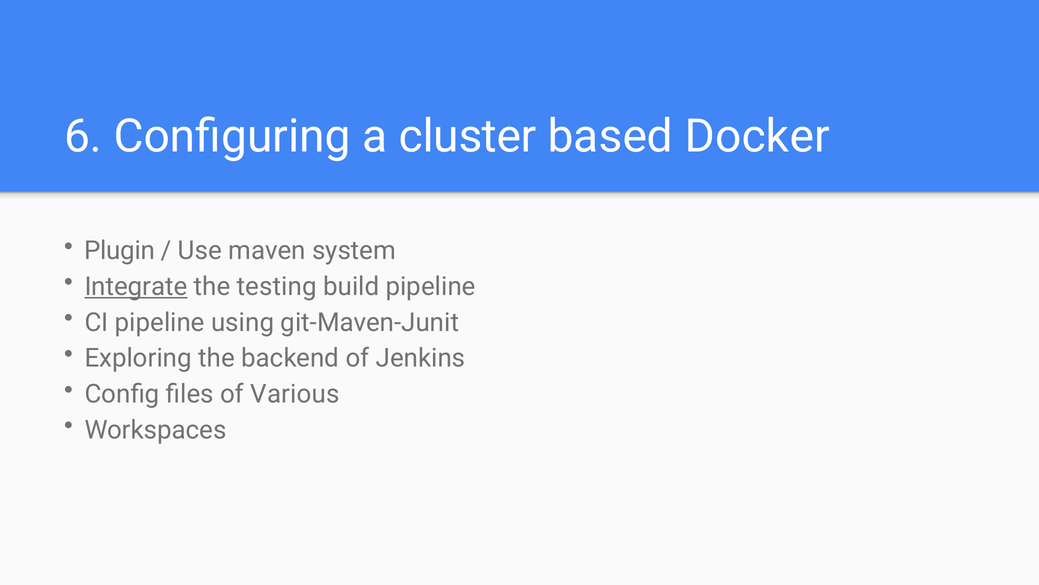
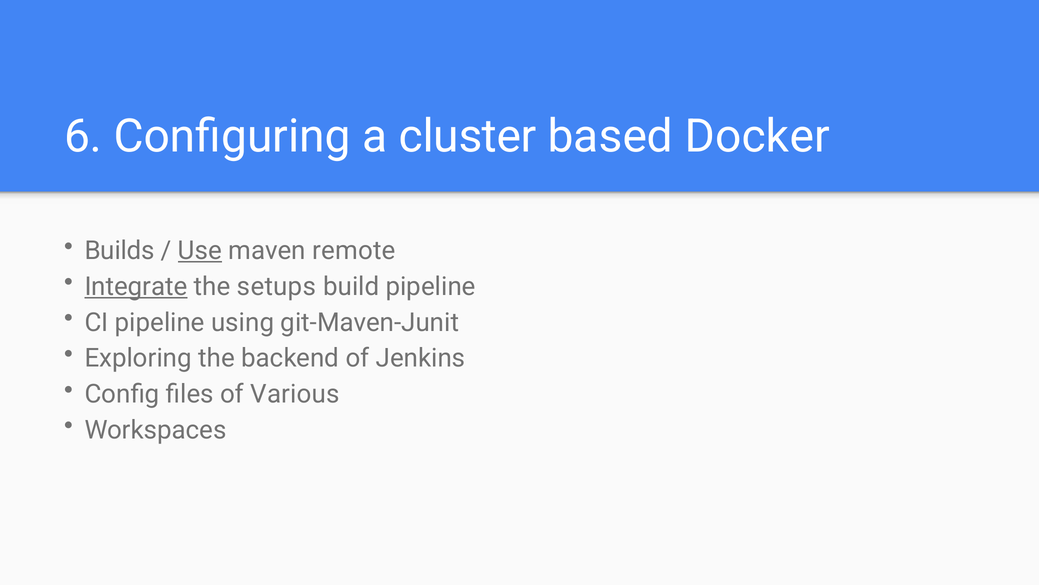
Plugin: Plugin -> Builds (120, 251)
Use underline: none -> present (200, 251)
system: system -> remote (354, 251)
testing: testing -> setups (277, 286)
